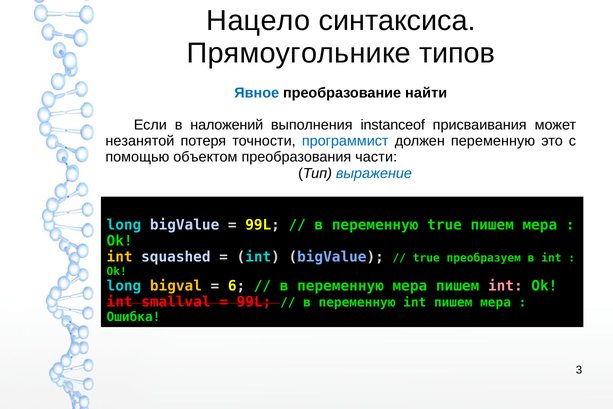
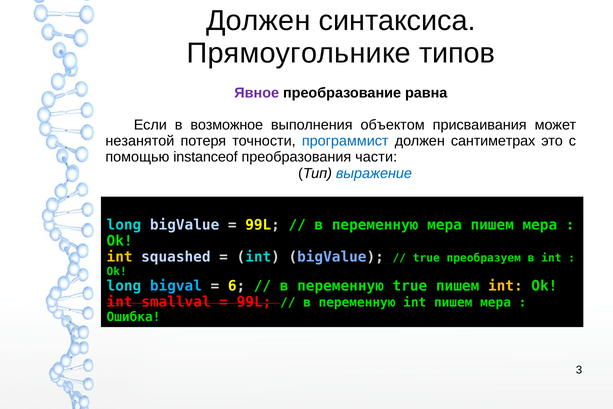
Нацело: Нацело -> Должен (258, 21)
Явное colour: blue -> purple (257, 93)
найти: найти -> равна (426, 93)
наложений: наложений -> возможное (227, 125)
instanceof: instanceof -> объектом (393, 125)
должен переменную: переменную -> сантиметрах (493, 141)
объектом: объектом -> instanceof (205, 157)
переменную true: true -> мера (445, 225)
bigval colour: yellow -> light blue (176, 286)
переменную мера: мера -> true (410, 286)
int colour: pink -> yellow (505, 286)
